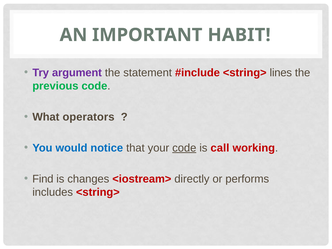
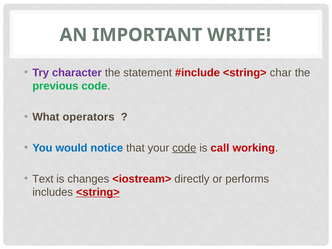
HABIT: HABIT -> WRITE (239, 35)
argument: argument -> character (77, 73)
lines: lines -> char (281, 73)
Find: Find -> Text (43, 179)
<string> underline: none -> present (98, 192)
